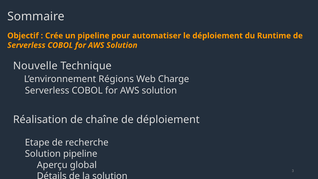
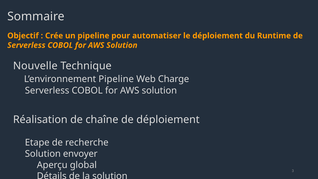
L’environnement Régions: Régions -> Pipeline (116, 79)
Solution pipeline: pipeline -> envoyer (80, 154)
